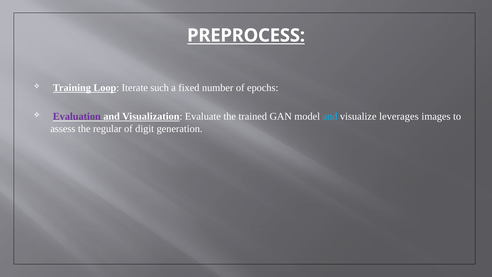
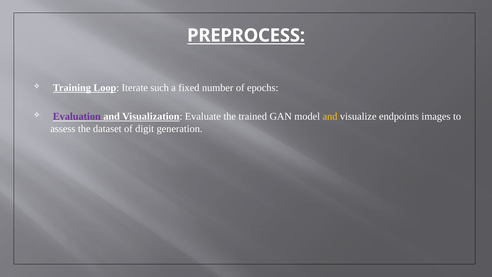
and colour: light blue -> yellow (330, 116)
leverages: leverages -> endpoints (399, 116)
regular: regular -> dataset (107, 129)
